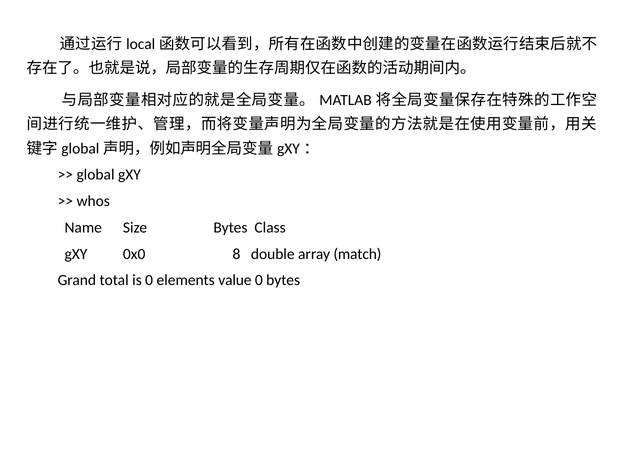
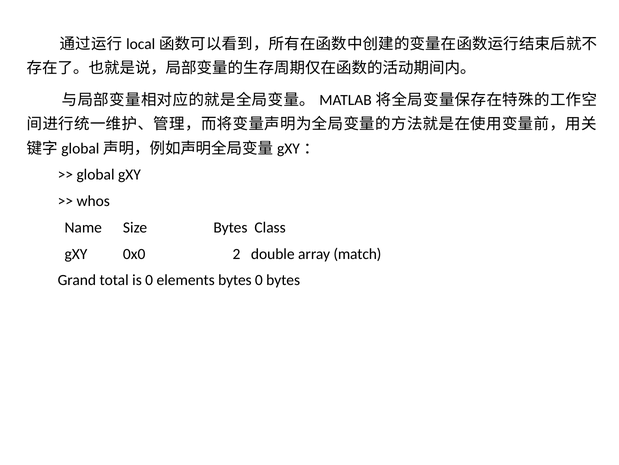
8: 8 -> 2 (236, 254)
elements value: value -> bytes (235, 280)
